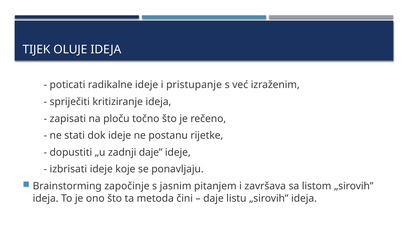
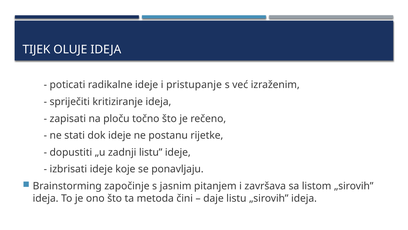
zadnji daje: daje -> listu (151, 152)
